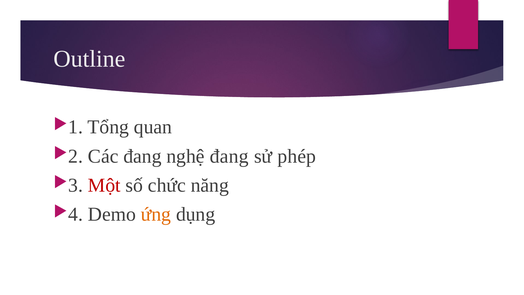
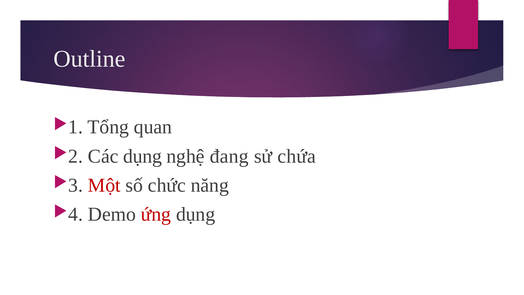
Các đang: đang -> dụng (143, 156)
phép: phép -> chứa (297, 156)
ứng colour: orange -> red (156, 214)
